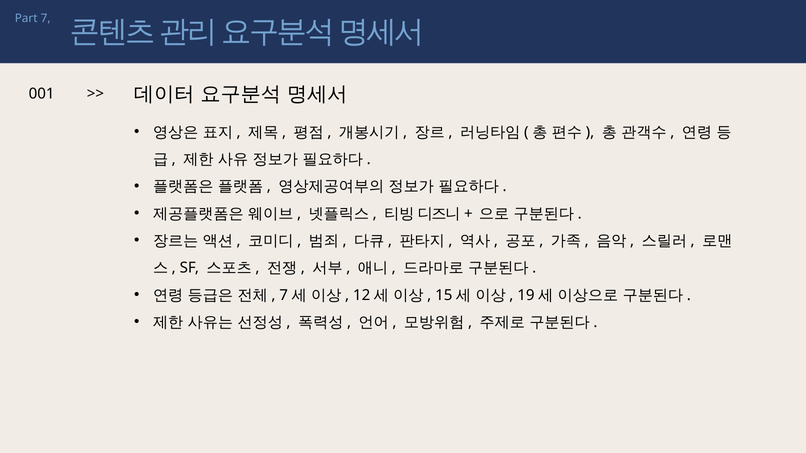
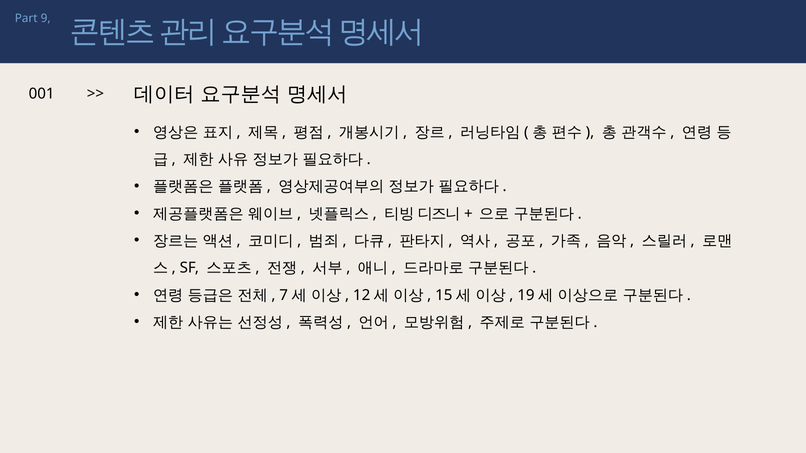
7: 7 -> 9 (46, 18)
